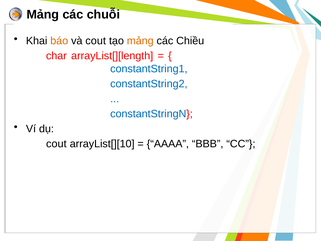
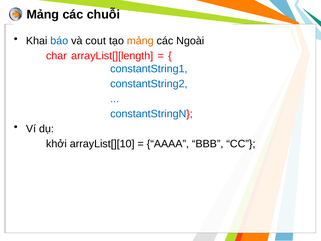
báo colour: orange -> blue (59, 41)
Chiều: Chiều -> Ngoài (190, 41)
cout: cout -> khởi (56, 144)
